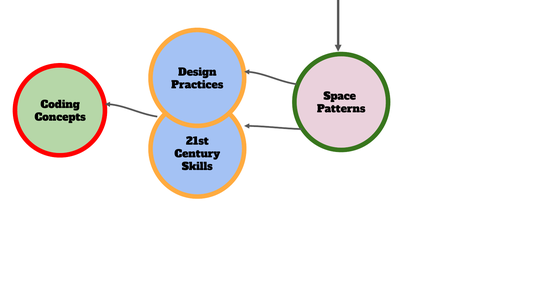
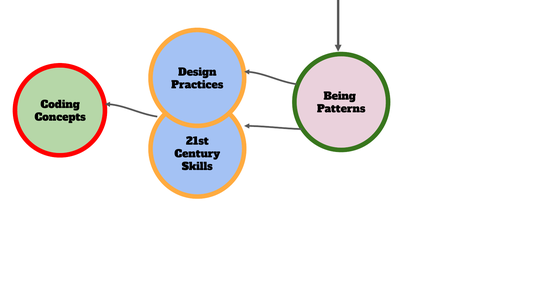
Space: Space -> Being (340, 96)
